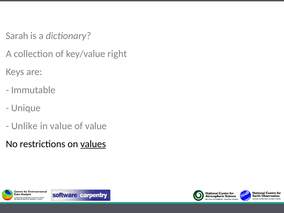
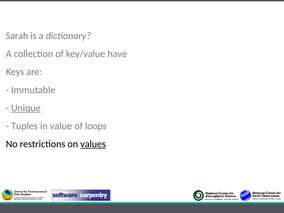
right: right -> have (117, 54)
Unique underline: none -> present (26, 108)
Unlike: Unlike -> Tuples (24, 126)
of value: value -> loops (96, 126)
